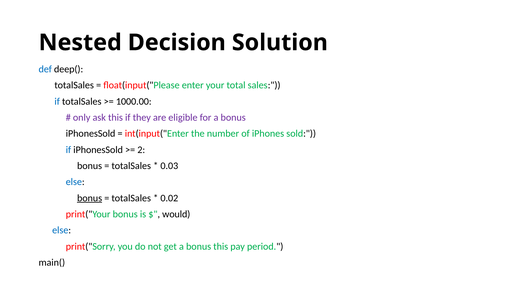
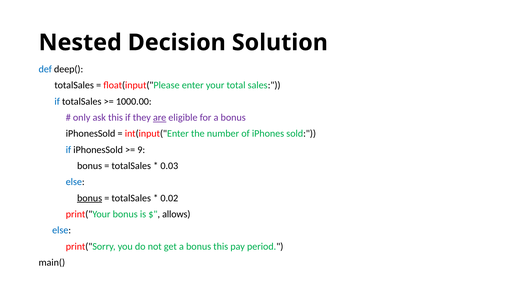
are underline: none -> present (160, 118)
2: 2 -> 9 (141, 150)
would: would -> allows (176, 214)
